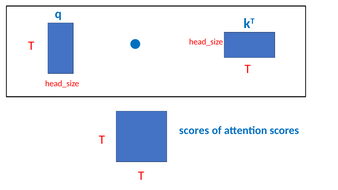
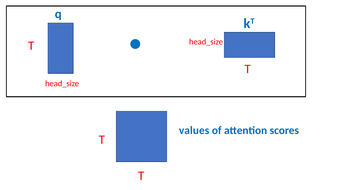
scores: scores -> values (194, 130)
